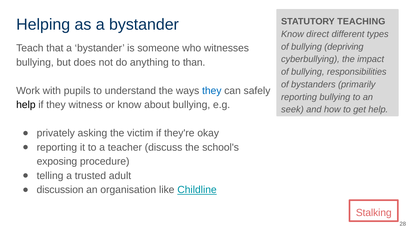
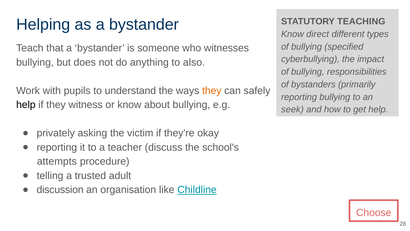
depriving: depriving -> specified (344, 47)
than: than -> also (194, 62)
they colour: blue -> orange (212, 91)
exposing: exposing -> attempts (57, 161)
Stalking: Stalking -> Choose (374, 213)
